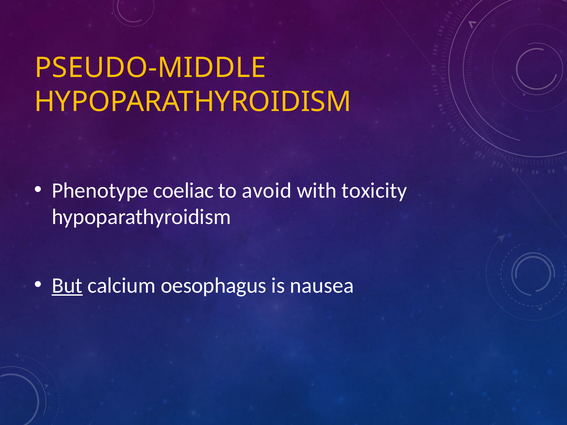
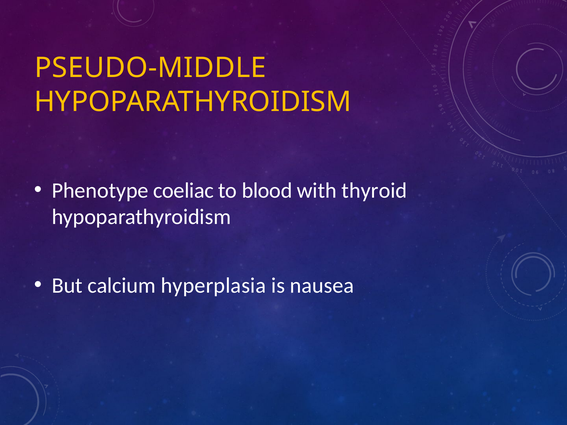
avoid: avoid -> blood (267, 191)
toxicity: toxicity -> thyroid (374, 191)
But underline: present -> none (67, 286)
oesophagus: oesophagus -> hyperplasia (213, 286)
